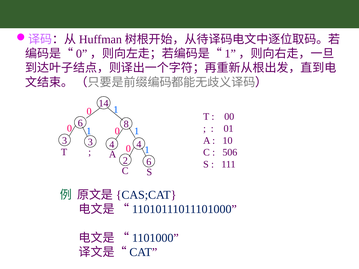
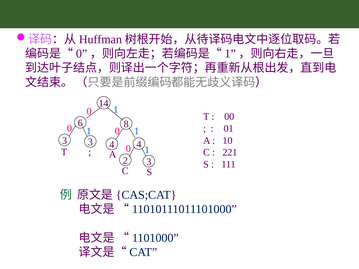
506: 506 -> 221 (230, 153)
2 6: 6 -> 3 (149, 162)
